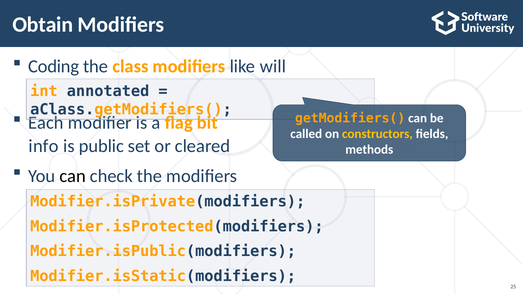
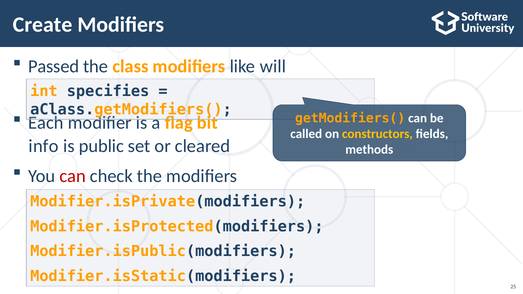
Obtain: Obtain -> Create (43, 25)
Coding: Coding -> Passed (54, 66)
annotated: annotated -> specifies (108, 91)
can colour: black -> red (73, 176)
